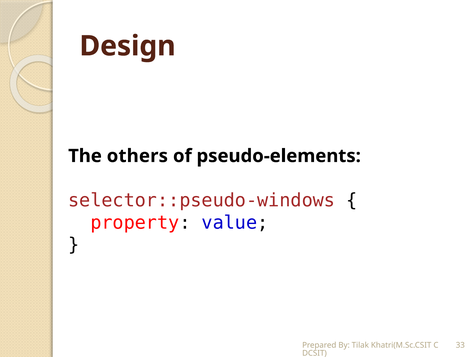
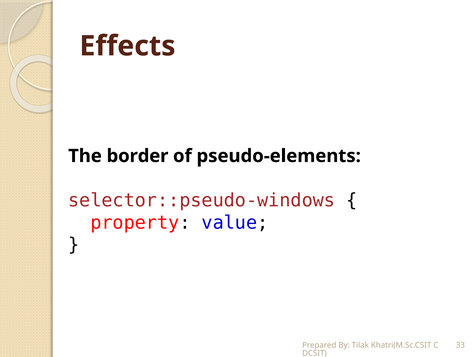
Design: Design -> Effects (127, 46)
others: others -> border (138, 156)
